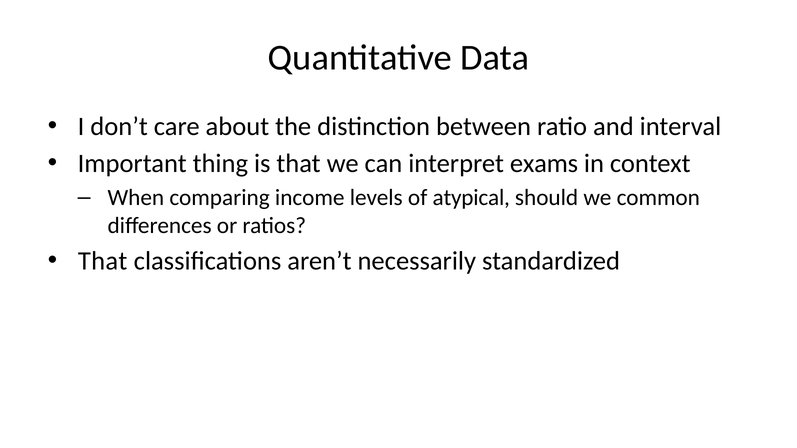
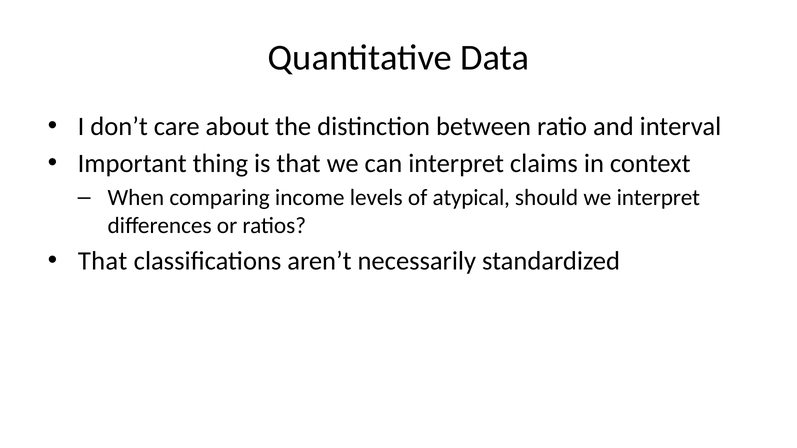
exams: exams -> claims (544, 164)
we common: common -> interpret (658, 198)
